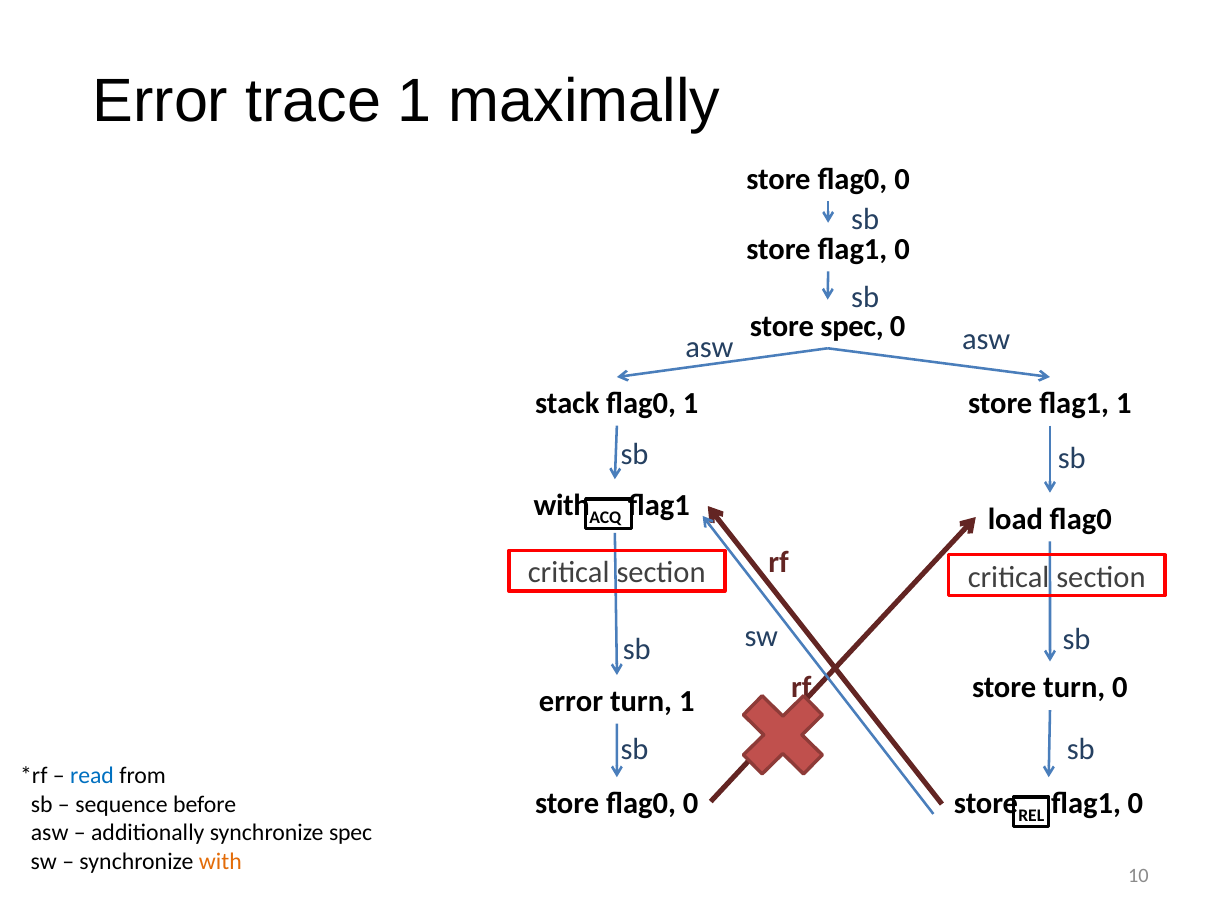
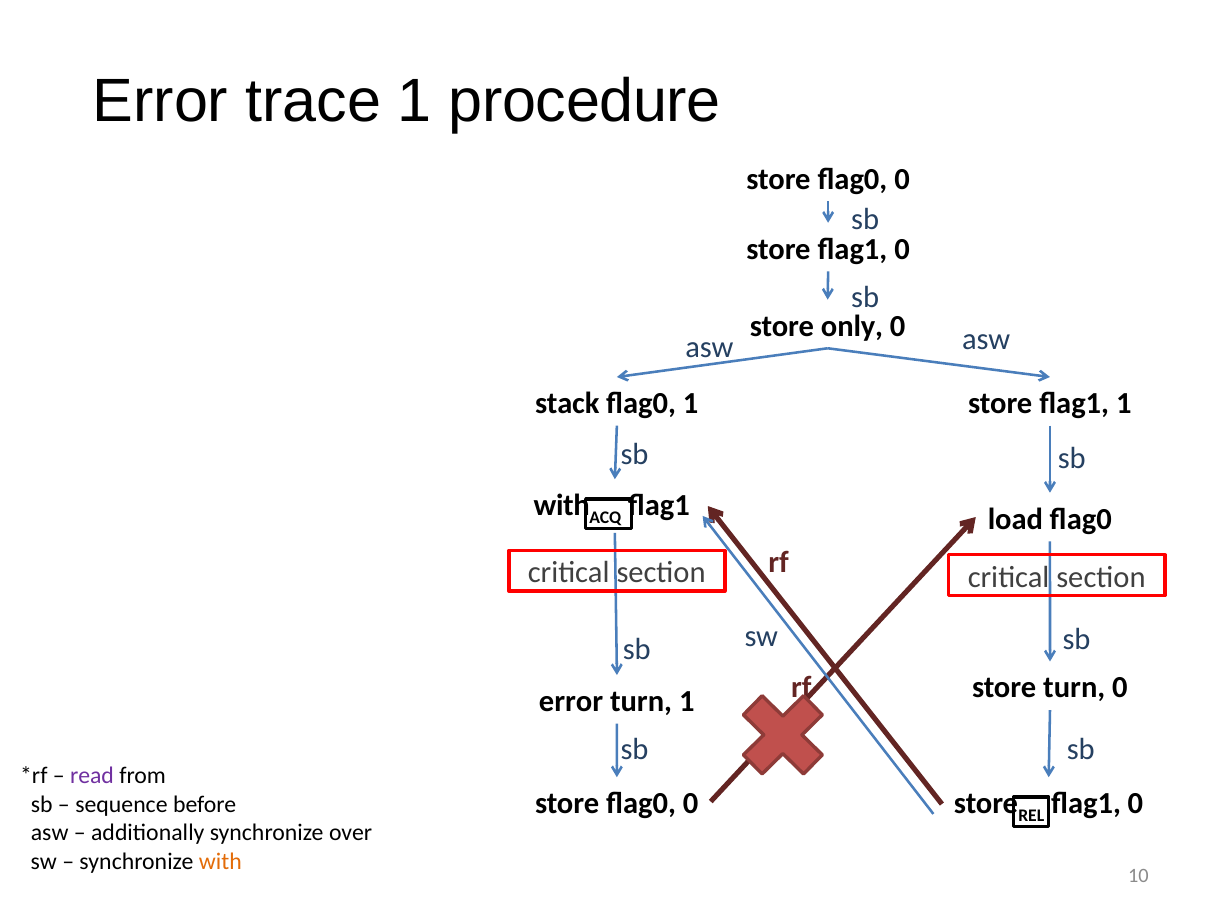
maximally: maximally -> procedure (585, 101)
store spec: spec -> only (852, 326)
read colour: blue -> purple (92, 775)
synchronize spec: spec -> over (351, 832)
